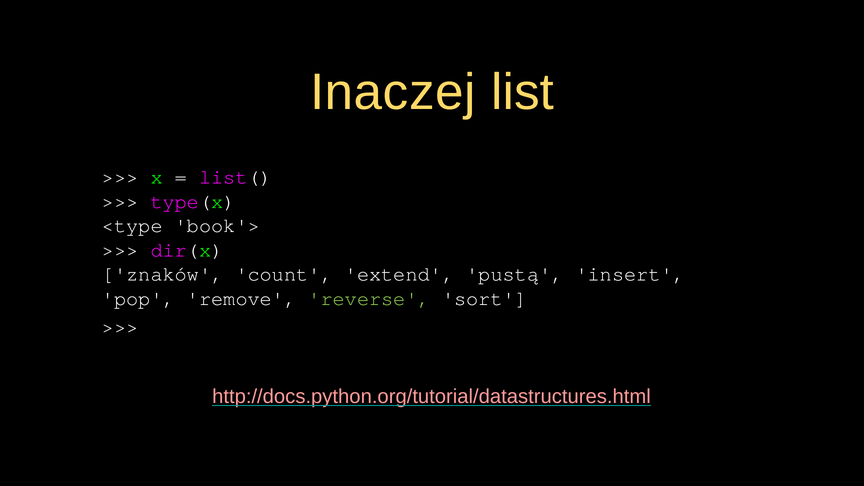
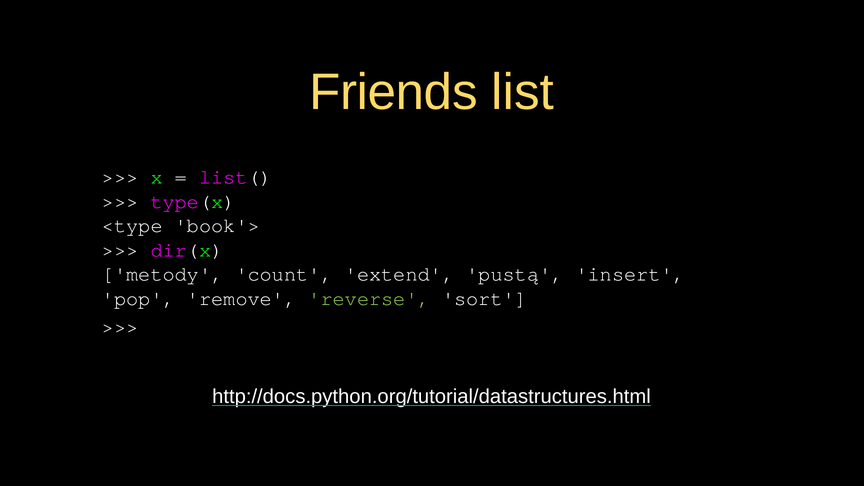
Inaczej: Inaczej -> Friends (393, 92)
znaków: znaków -> metody (163, 274)
http://docs.python.org/tutorial/datastructures.html colour: pink -> white (431, 397)
